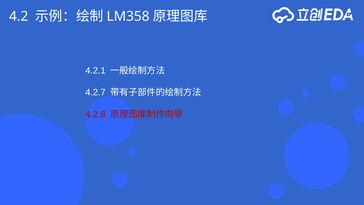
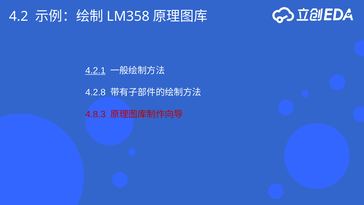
4.2.1 underline: none -> present (95, 70)
4.2.7: 4.2.7 -> 4.2.8 (95, 92)
4.2.8: 4.2.8 -> 4.8.3 (95, 114)
